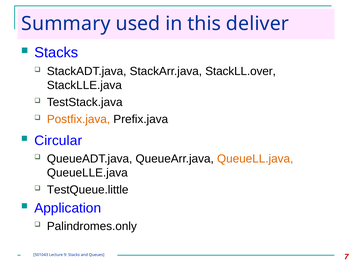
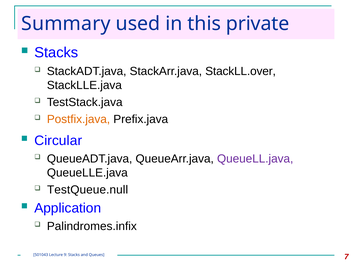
deliver: deliver -> private (258, 24)
QueueLL.java colour: orange -> purple (255, 159)
TestQueue.little: TestQueue.little -> TestQueue.null (88, 190)
Palindromes.only: Palindromes.only -> Palindromes.infix (92, 226)
